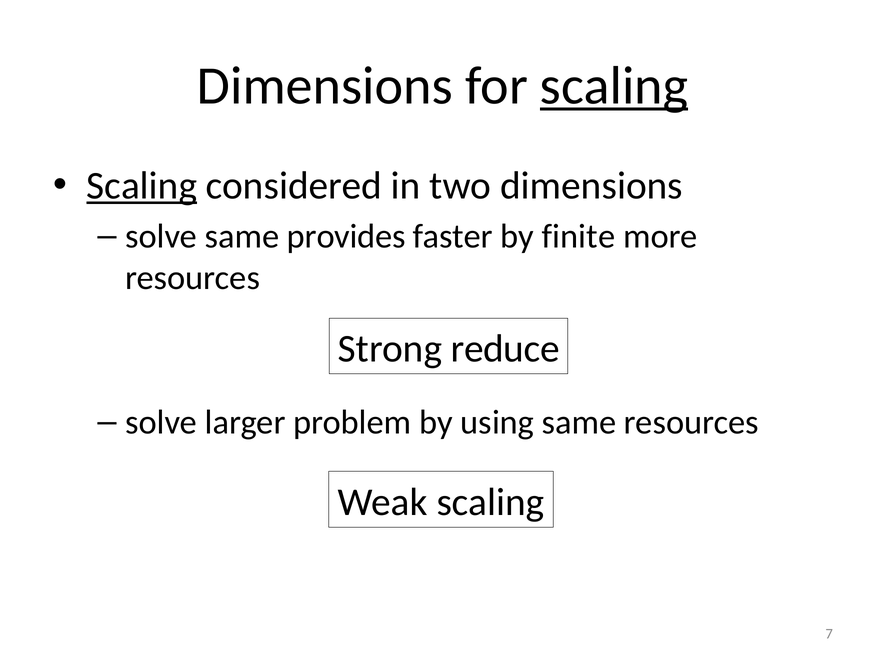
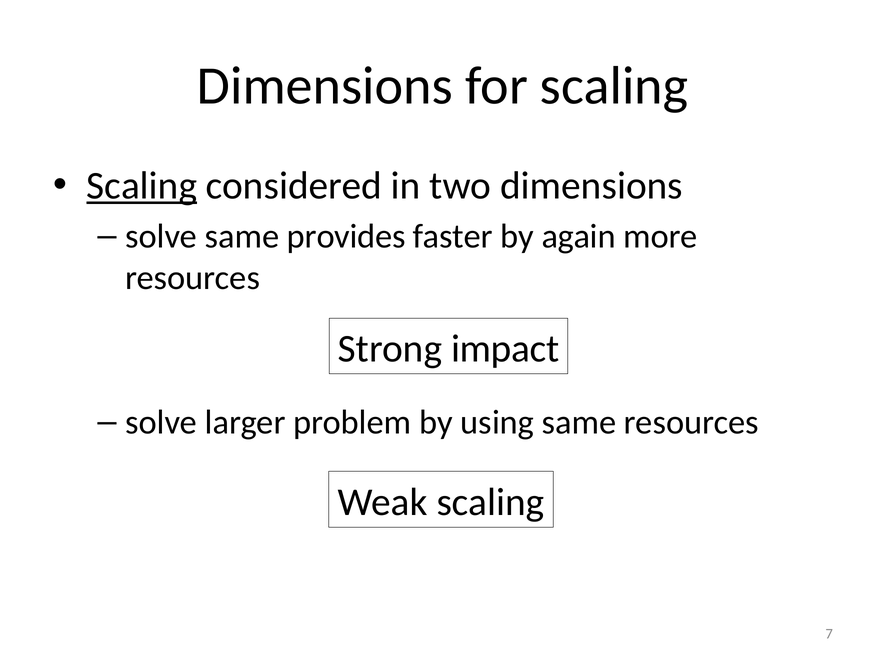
scaling underline: present -> none (614, 86)
finite: finite -> again (579, 237)
reduce: reduce -> impact (505, 349)
